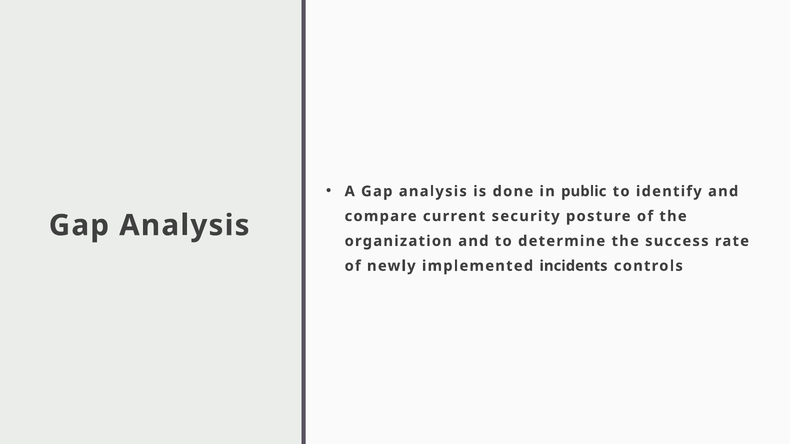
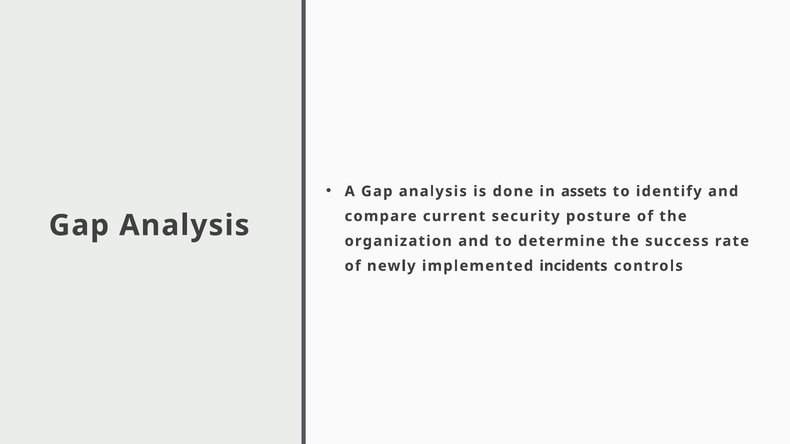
public: public -> assets (584, 192)
